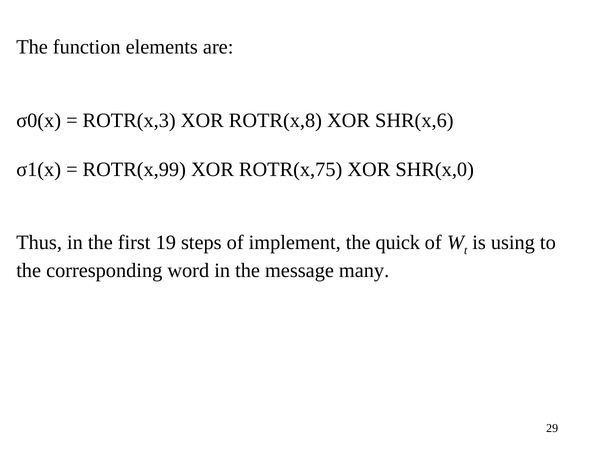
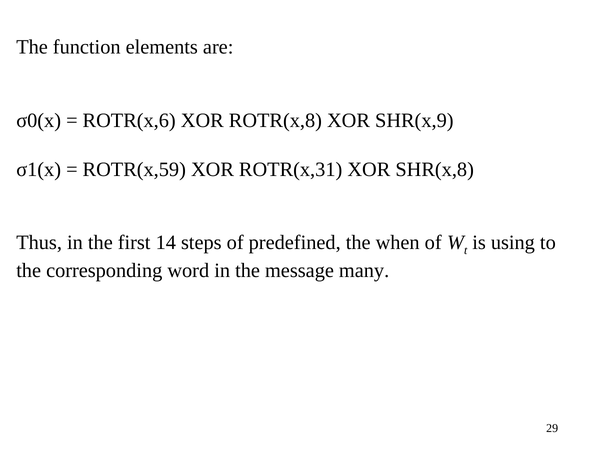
ROTR(x,3: ROTR(x,3 -> ROTR(x,6 (129, 120)
SHR(x,6: SHR(x,6 -> SHR(x,9 (414, 120)
ROTR(x,99: ROTR(x,99 -> ROTR(x,59 (134, 169)
ROTR(x,75: ROTR(x,75 -> ROTR(x,31 (291, 169)
SHR(x,0: SHR(x,0 -> SHR(x,8 (435, 169)
19: 19 -> 14 (166, 242)
implement: implement -> predefined (295, 242)
quick: quick -> when (398, 242)
